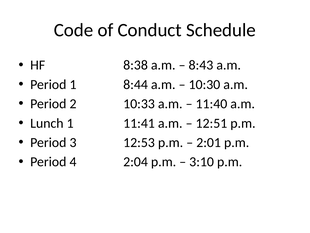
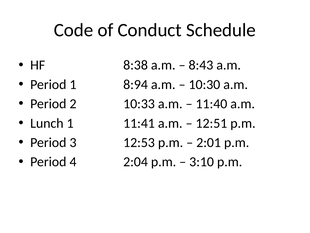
8:44: 8:44 -> 8:94 (136, 84)
